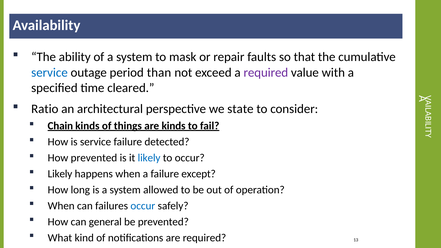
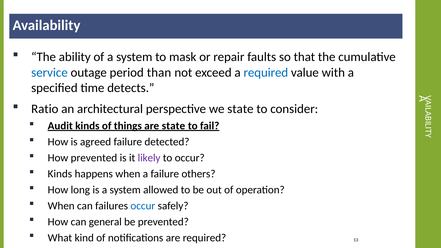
required colour: purple -> blue (266, 73)
cleared: cleared -> detects (131, 88)
Chain: Chain -> Audit (60, 126)
are kinds: kinds -> state (173, 126)
is service: service -> agreed (96, 142)
likely colour: blue -> purple (149, 158)
Likely: Likely -> Kinds (60, 174)
except: except -> others (198, 174)
